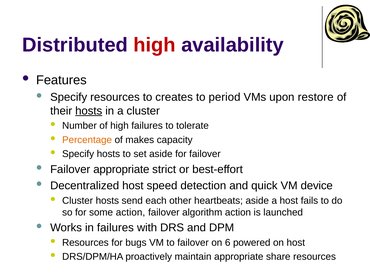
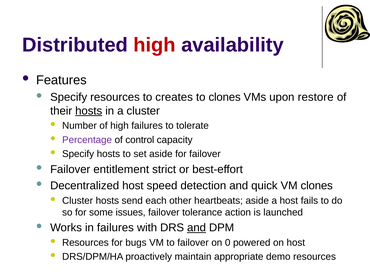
to period: period -> clones (225, 97)
Percentage colour: orange -> purple (87, 140)
makes: makes -> control (140, 140)
Failover appropriate: appropriate -> entitlement (121, 169)
VM device: device -> clones (317, 185)
some action: action -> issues (131, 212)
algorithm: algorithm -> tolerance (202, 212)
and underline: none -> present (197, 227)
6: 6 -> 0 (228, 242)
share: share -> demo (278, 256)
